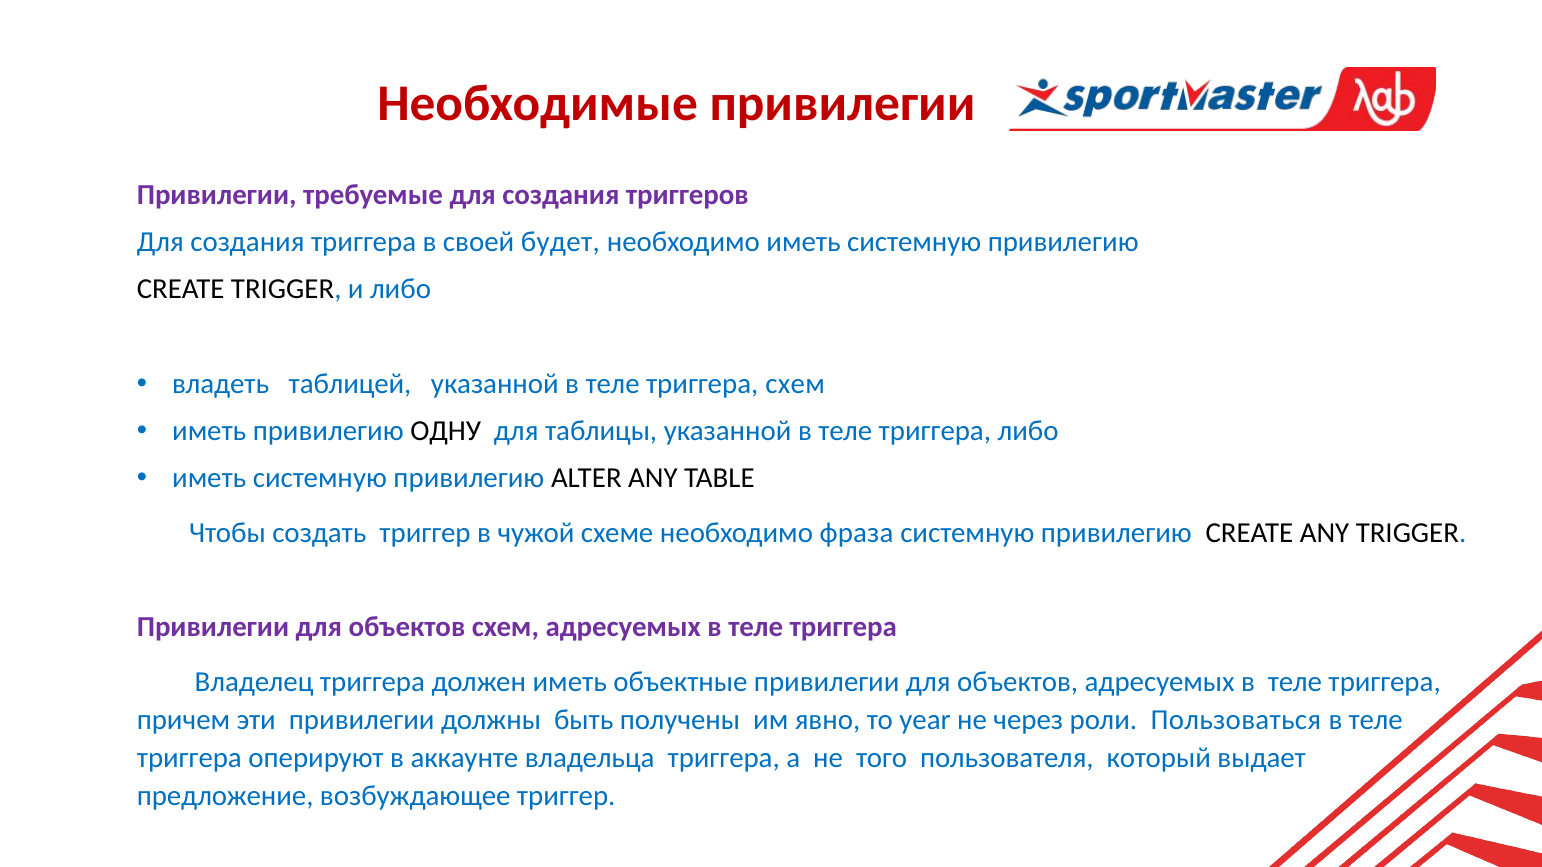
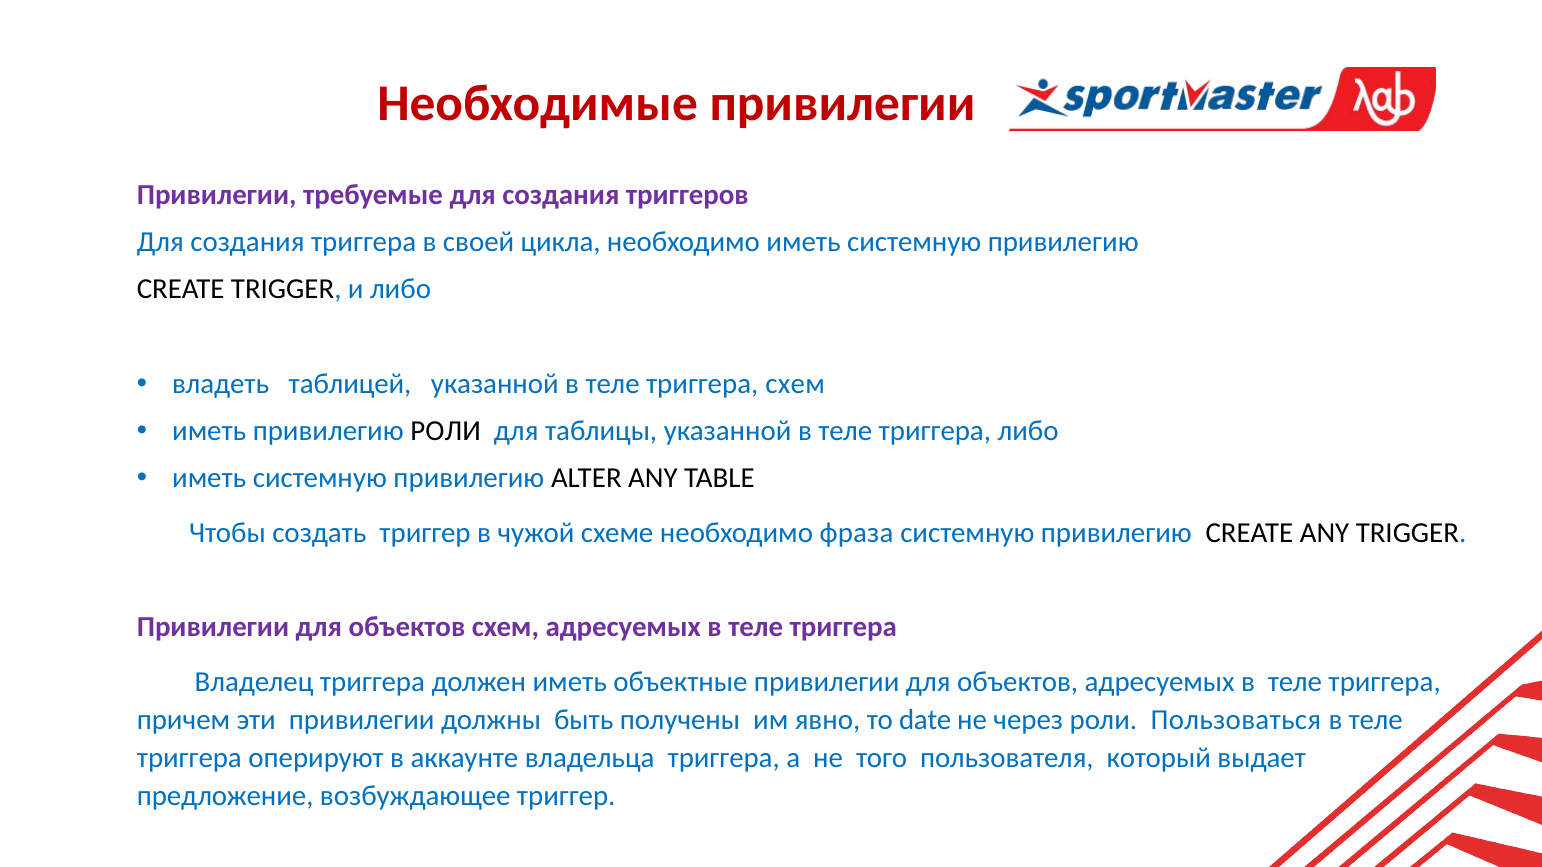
будет: будет -> цикла (561, 242)
привилегию ОДНУ: ОДНУ -> РОЛИ (446, 431)
year: year -> date (925, 720)
